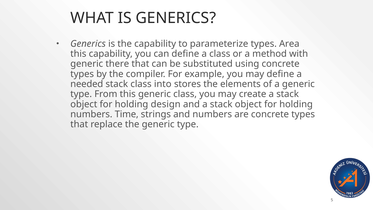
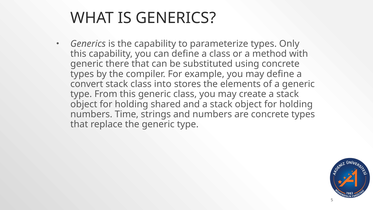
Area: Area -> Only (289, 44)
needed: needed -> convert (87, 84)
design: design -> shared (166, 104)
